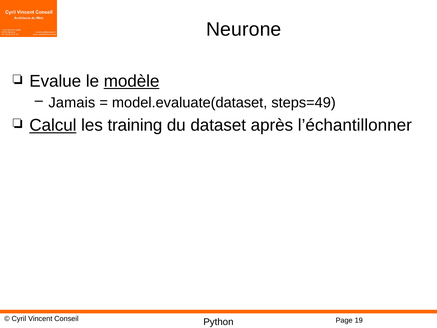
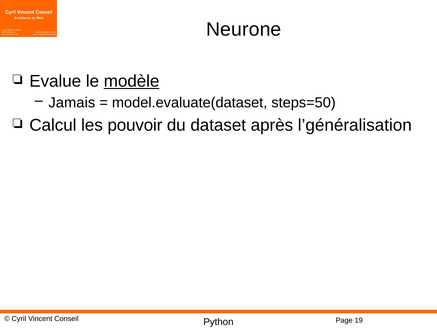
steps=49: steps=49 -> steps=50 (304, 103)
Calcul underline: present -> none (53, 125)
training: training -> pouvoir (135, 125)
l’échantillonner: l’échantillonner -> l’généralisation (355, 125)
